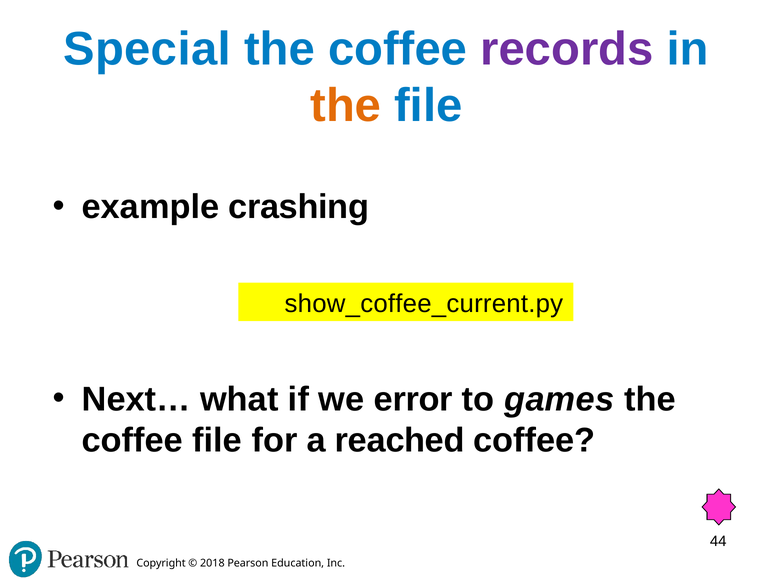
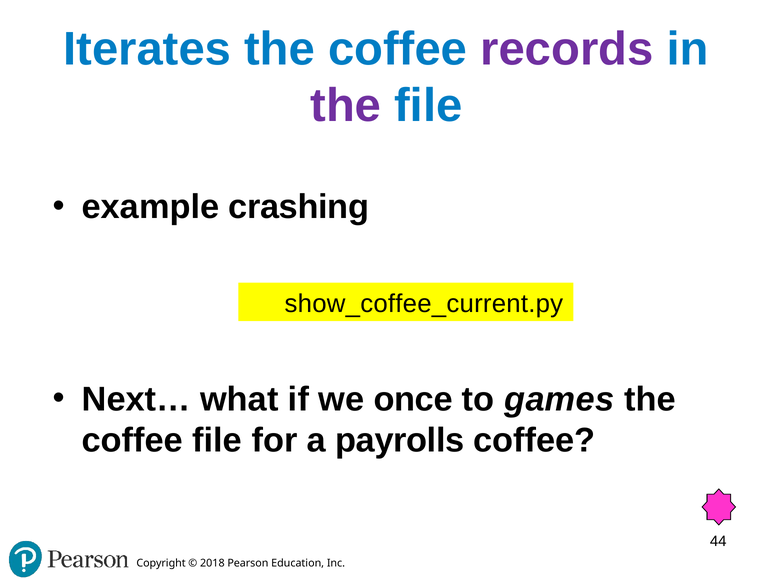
Special: Special -> Iterates (147, 49)
the colour: orange -> purple (346, 106)
error: error -> once (413, 400)
reached: reached -> payrolls (400, 441)
